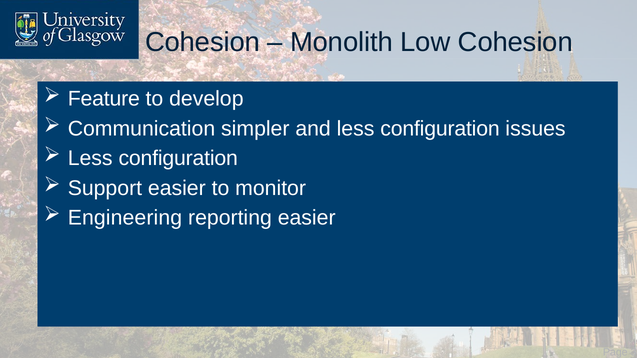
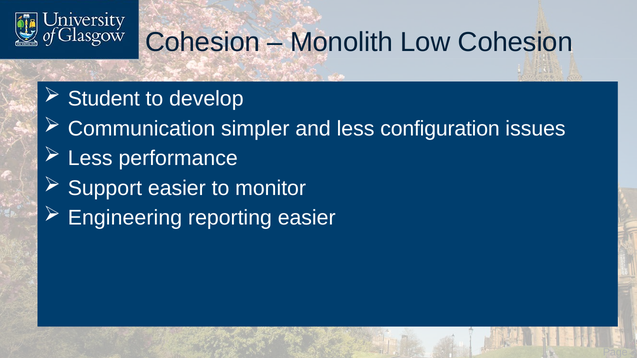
Feature: Feature -> Student (104, 99)
configuration: configuration -> performance (178, 158)
